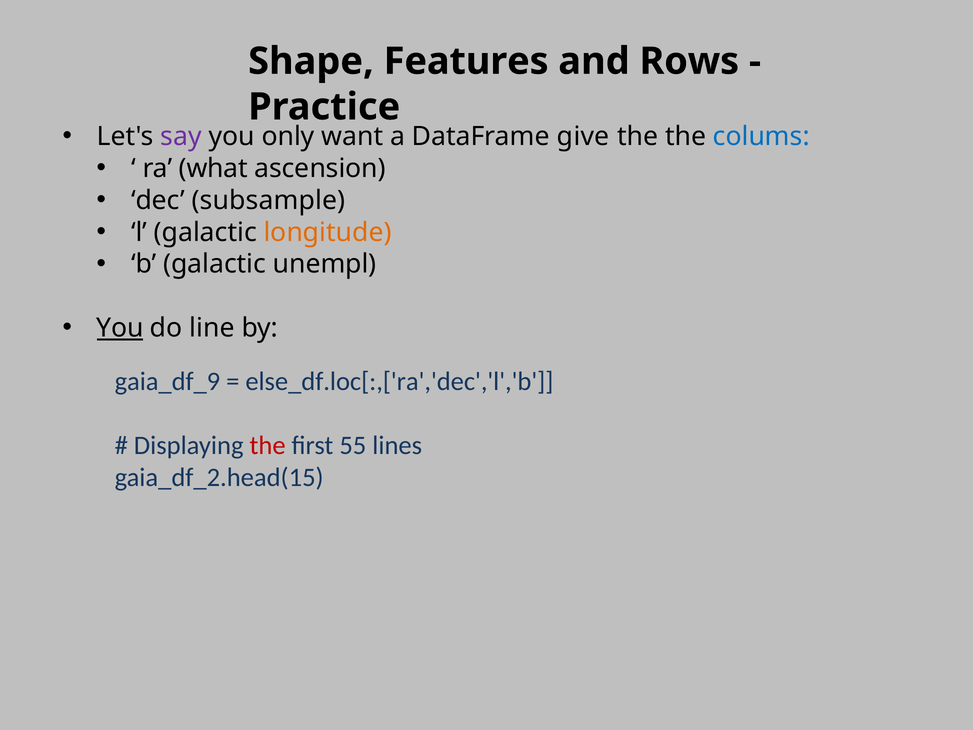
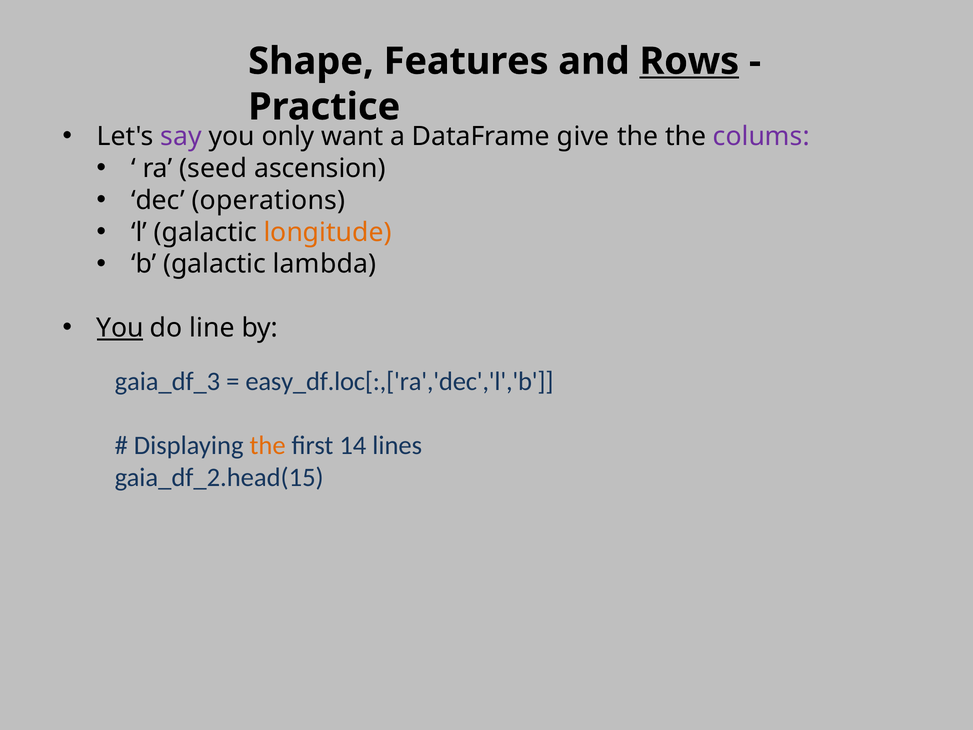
Rows underline: none -> present (689, 61)
colums colour: blue -> purple (761, 136)
what: what -> seed (213, 168)
subsample: subsample -> operations (269, 200)
unempl: unempl -> lambda (324, 264)
gaia_df_9: gaia_df_9 -> gaia_df_3 (167, 381)
else_df.loc[:,['ra','dec','l','b: else_df.loc[:,['ra','dec','l','b -> easy_df.loc[:,['ra','dec','l','b (399, 381)
the colour: red -> orange (268, 445)
55: 55 -> 14 (353, 445)
